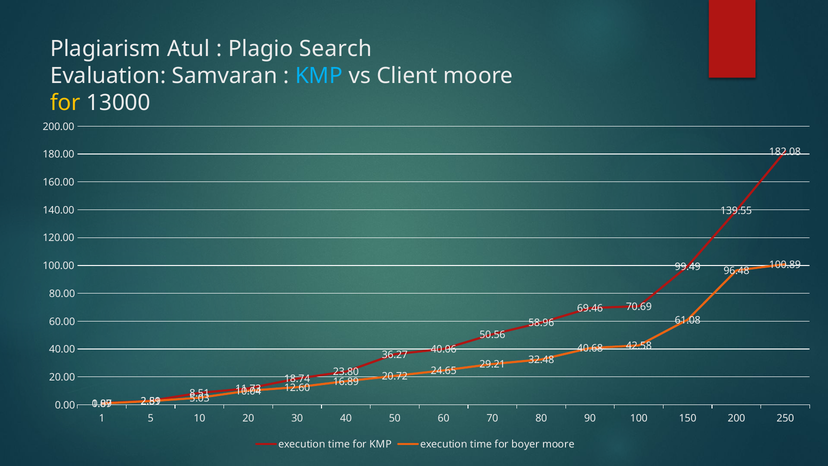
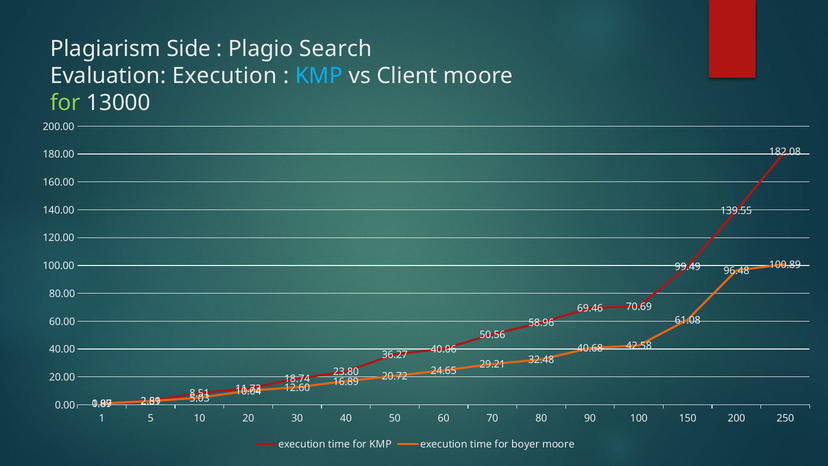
Atul: Atul -> Side (189, 49)
Evaluation Samvaran: Samvaran -> Execution (225, 76)
for colour: yellow -> light green (65, 103)
